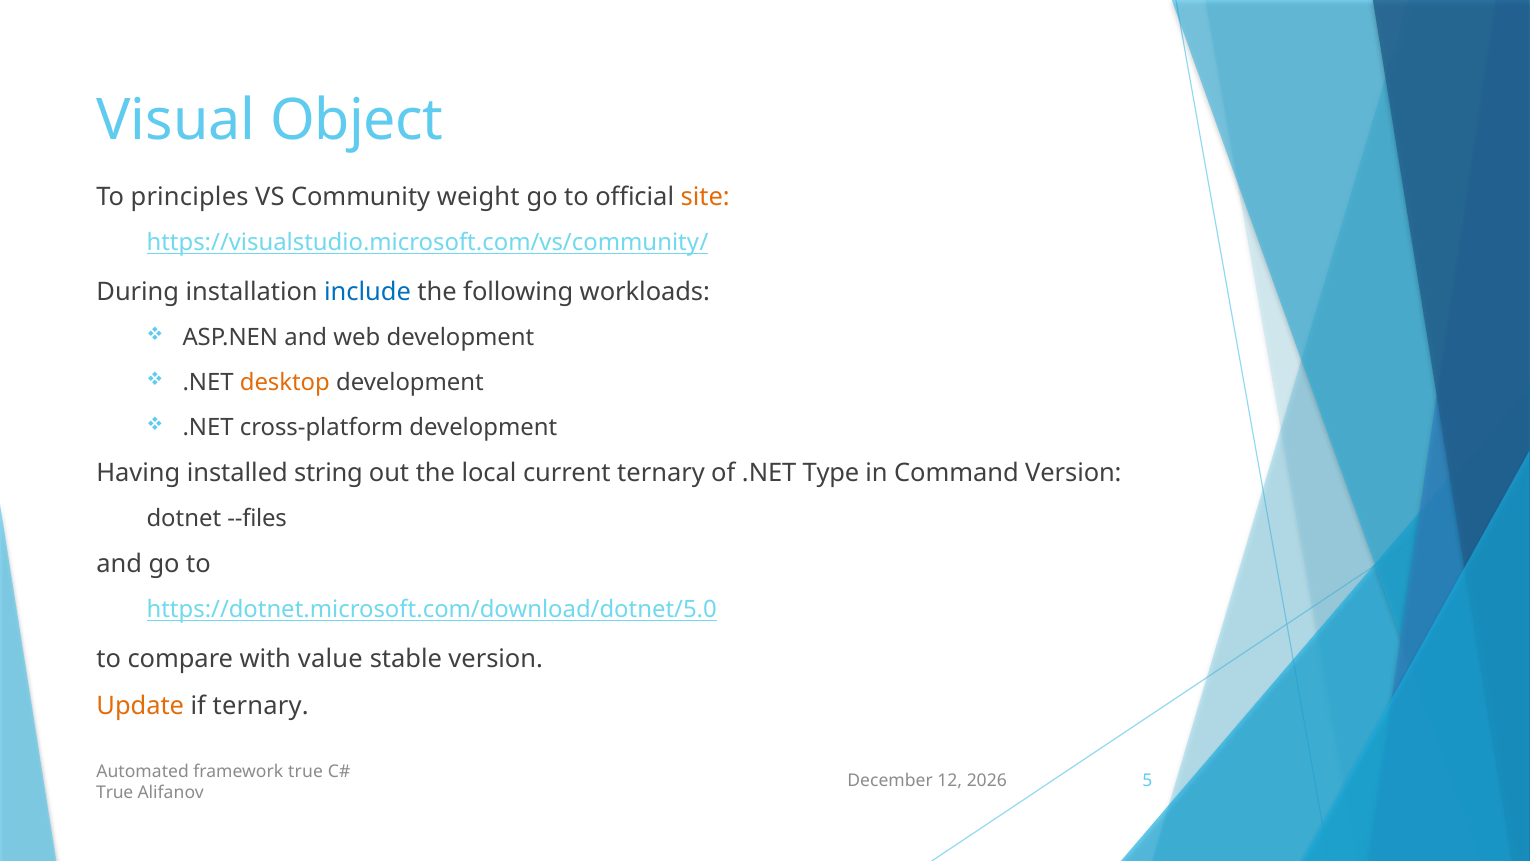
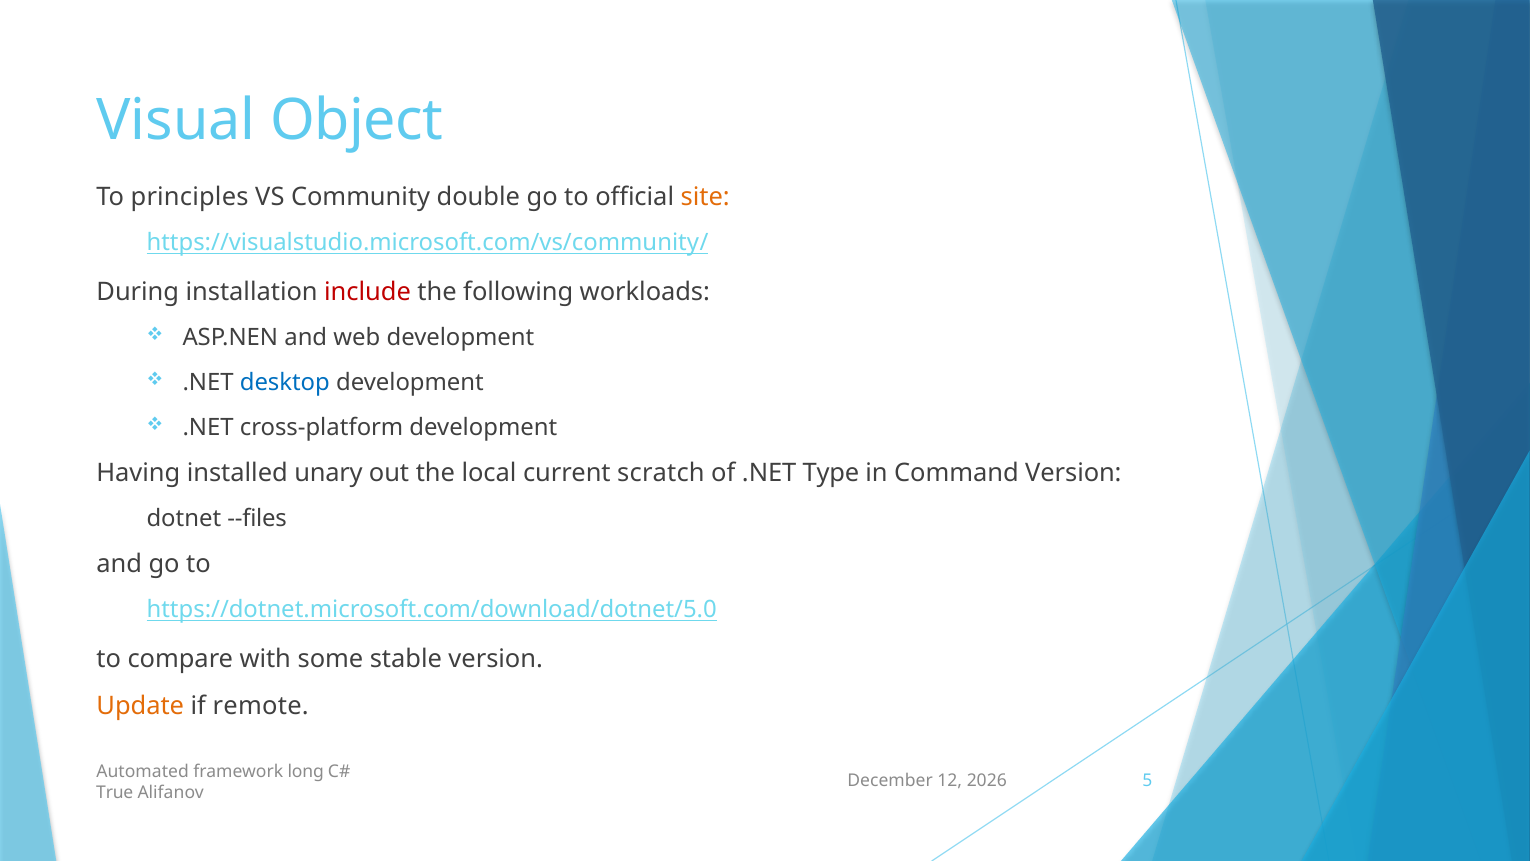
weight: weight -> double (478, 197)
include colour: blue -> red (368, 292)
desktop colour: orange -> blue (285, 383)
string: string -> unary (328, 473)
current ternary: ternary -> scratch (661, 473)
value: value -> some (330, 659)
if ternary: ternary -> remote (261, 706)
framework true: true -> long (306, 772)
